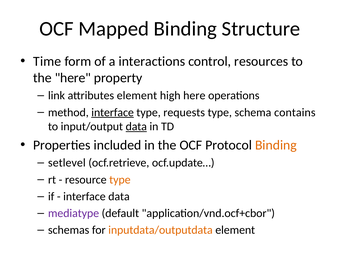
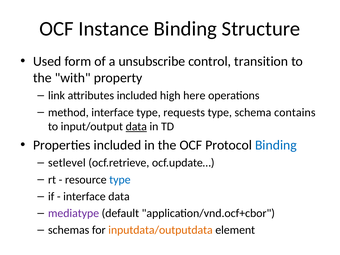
Mapped: Mapped -> Instance (114, 29)
Time: Time -> Used (47, 61)
interactions: interactions -> unsubscribe (152, 61)
resources: resources -> transition (261, 61)
the here: here -> with (73, 78)
attributes element: element -> included (137, 96)
interface underline: present -> none (113, 112)
Binding colour: orange -> blue (276, 145)
type colour: orange -> blue (120, 180)
